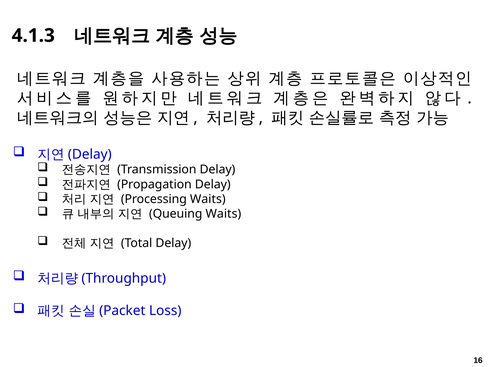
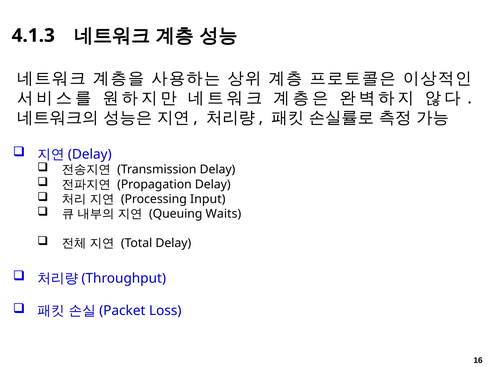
Processing Waits: Waits -> Input (208, 199)
